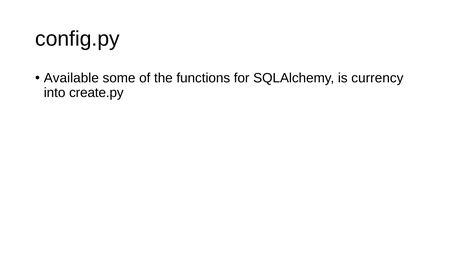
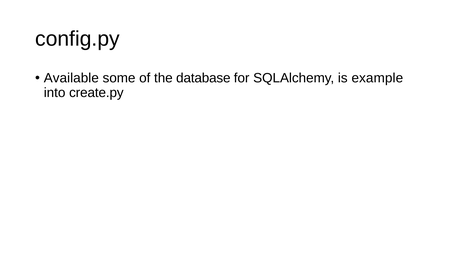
functions: functions -> database (203, 78)
currency: currency -> example (377, 78)
